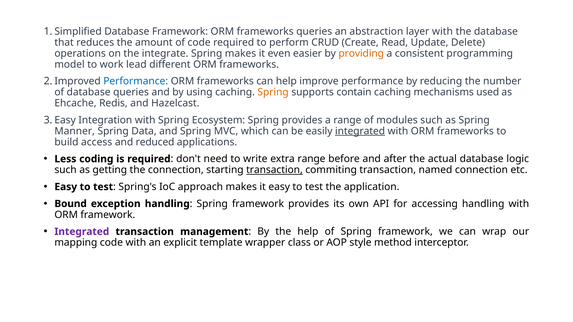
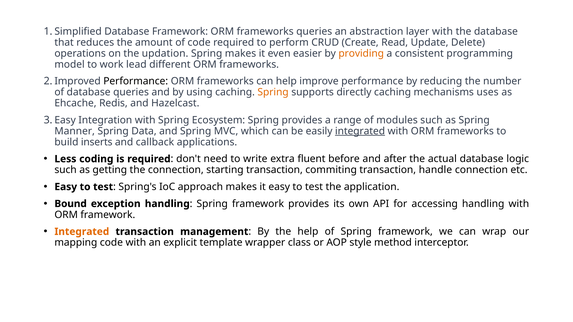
integrate: integrate -> updation (165, 53)
Performance colour: blue -> black (136, 81)
contain: contain -> directly (354, 92)
used: used -> uses (488, 92)
access: access -> inserts (97, 142)
reduced: reduced -> callback (155, 142)
extra range: range -> fluent (311, 159)
transaction underline: present -> none (274, 170)
named: named -> handle (435, 170)
Integrated colour: purple -> orange (82, 232)
